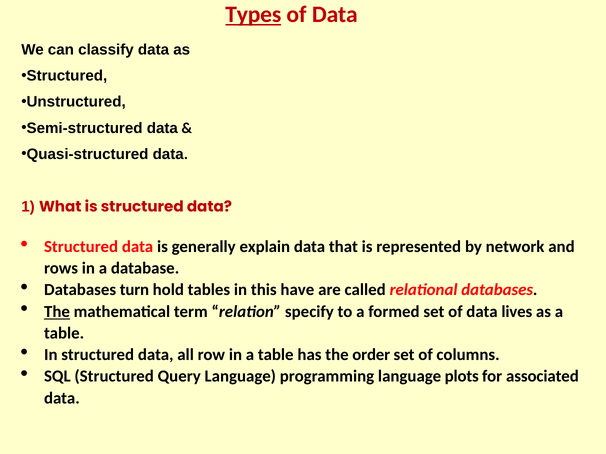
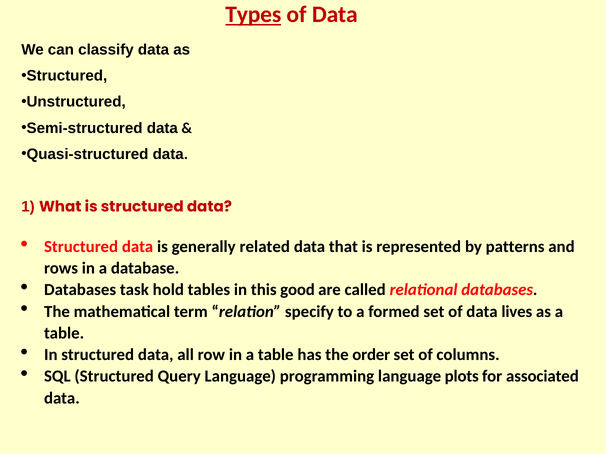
explain: explain -> related (265, 247)
network: network -> patterns (515, 247)
turn: turn -> task (134, 290)
have: have -> good (298, 290)
The underline: present -> none (57, 312)
